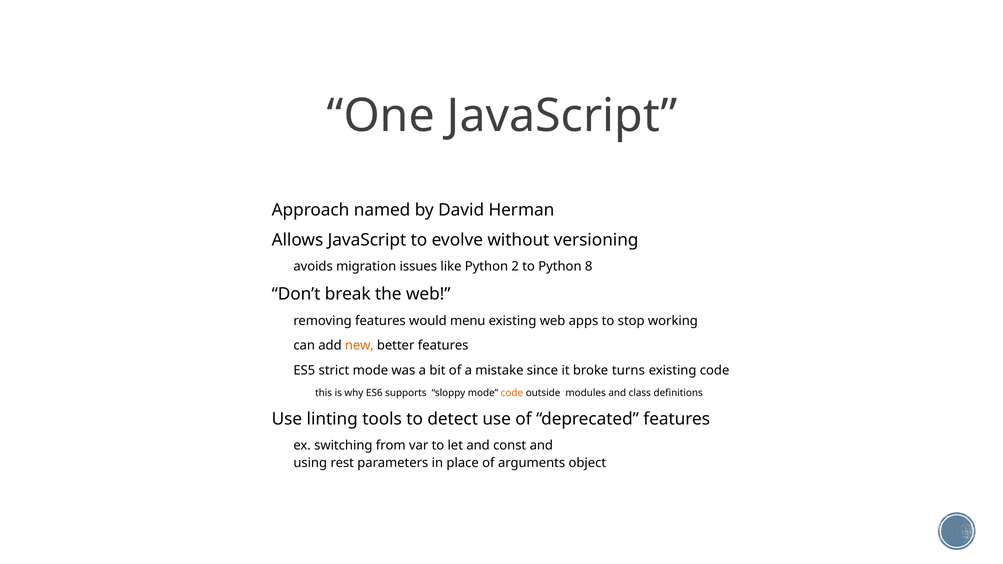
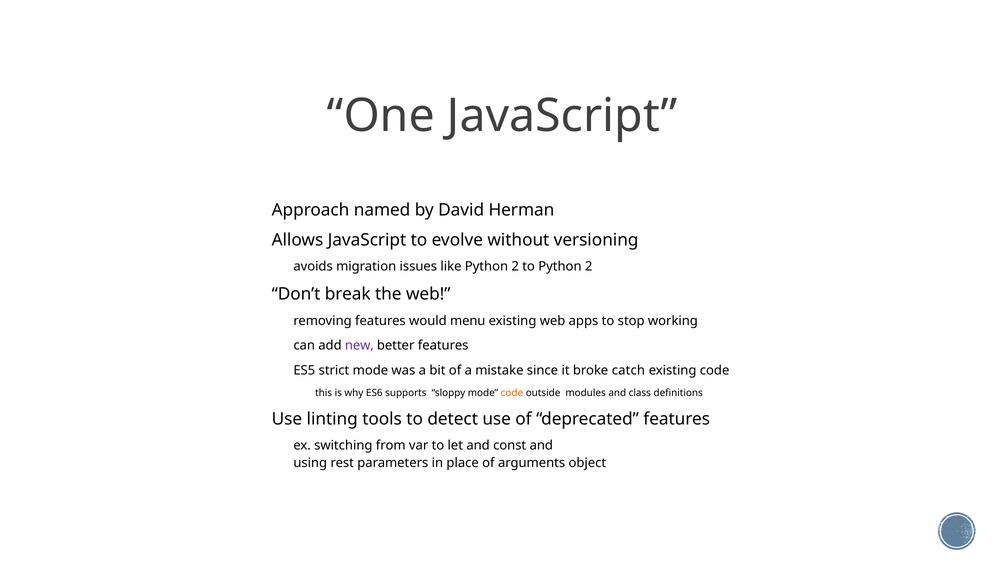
to Python 8: 8 -> 2 (589, 267)
new colour: orange -> purple (359, 346)
turns: turns -> catch (628, 370)
